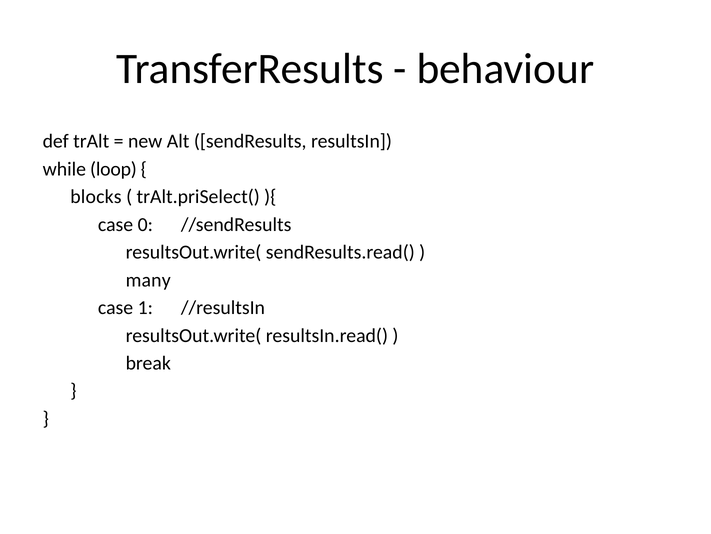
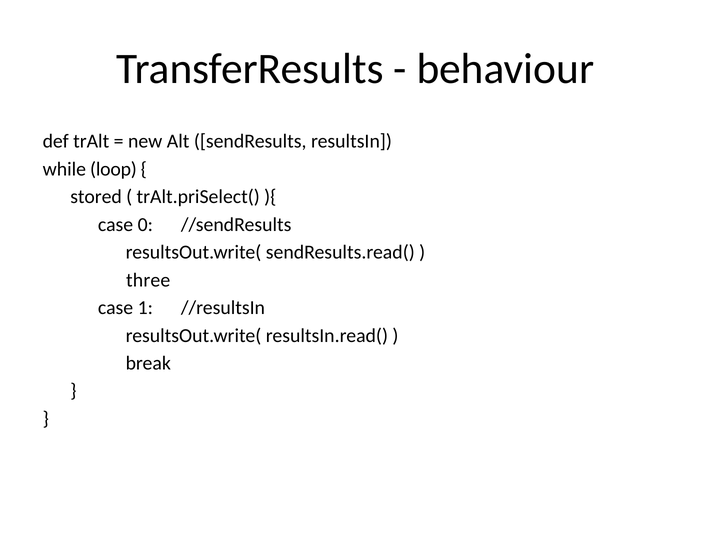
blocks: blocks -> stored (96, 197)
many: many -> three (148, 280)
